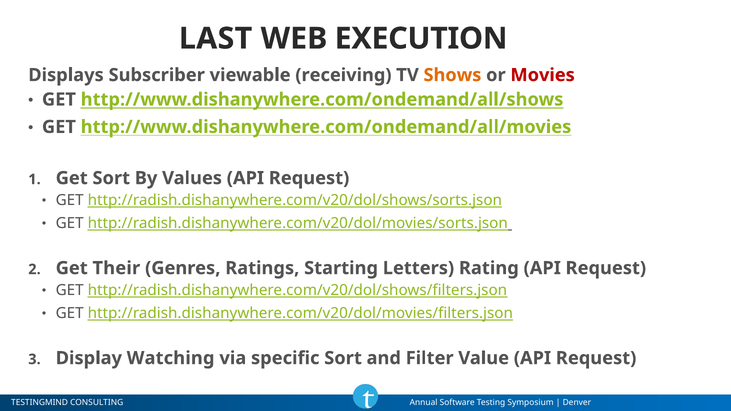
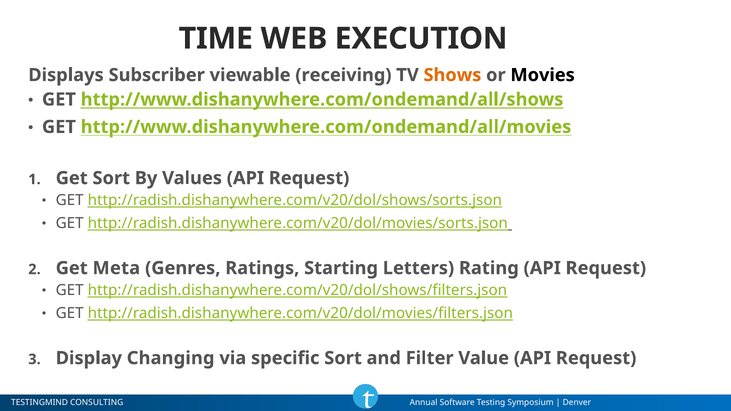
LAST: LAST -> TIME (216, 39)
Movies colour: red -> black (543, 75)
Their: Their -> Meta (116, 268)
Watching: Watching -> Changing (171, 358)
